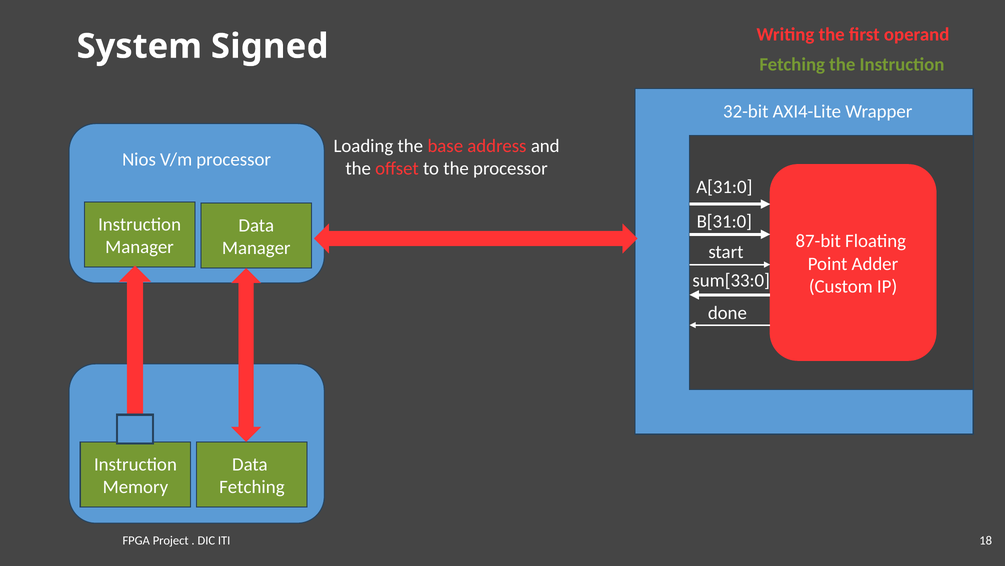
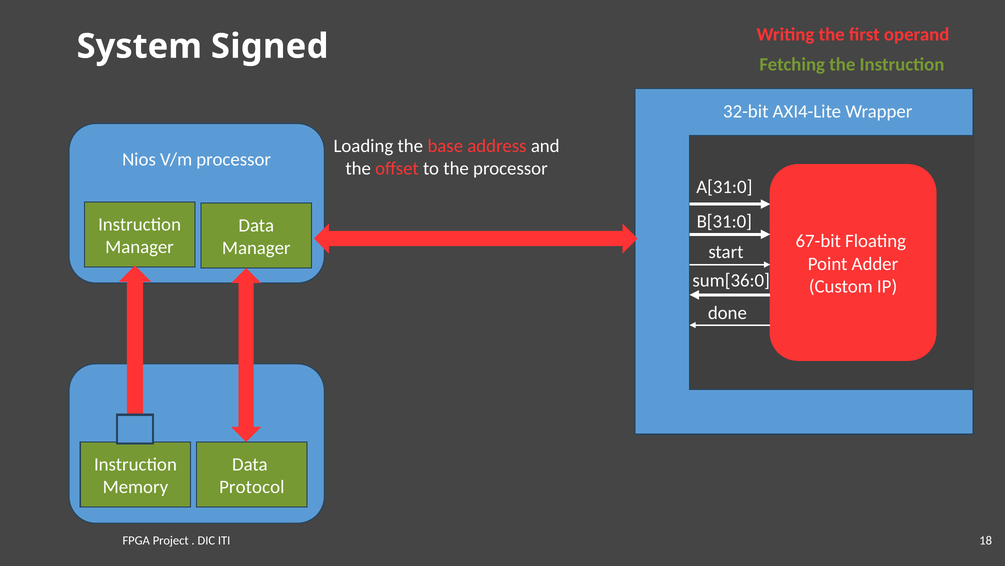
87-bit: 87-bit -> 67-bit (818, 241)
sum[33:0: sum[33:0 -> sum[36:0 (731, 280)
Fetching: Fetching -> Protocol (252, 487)
